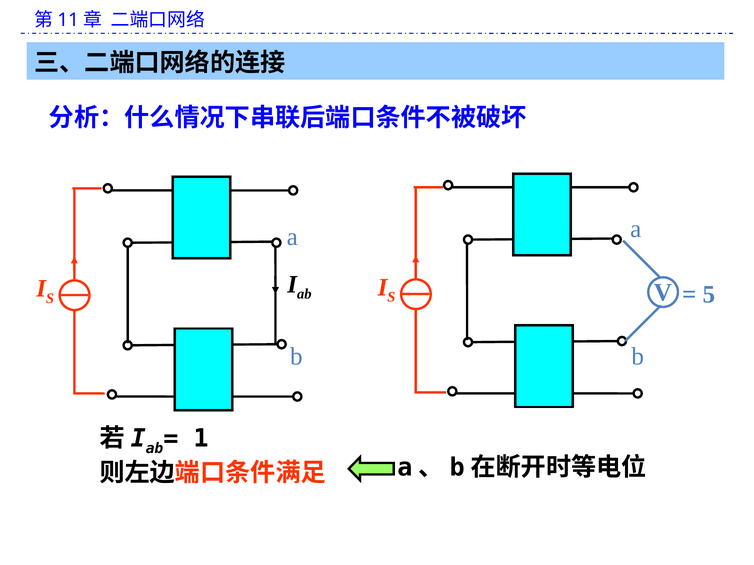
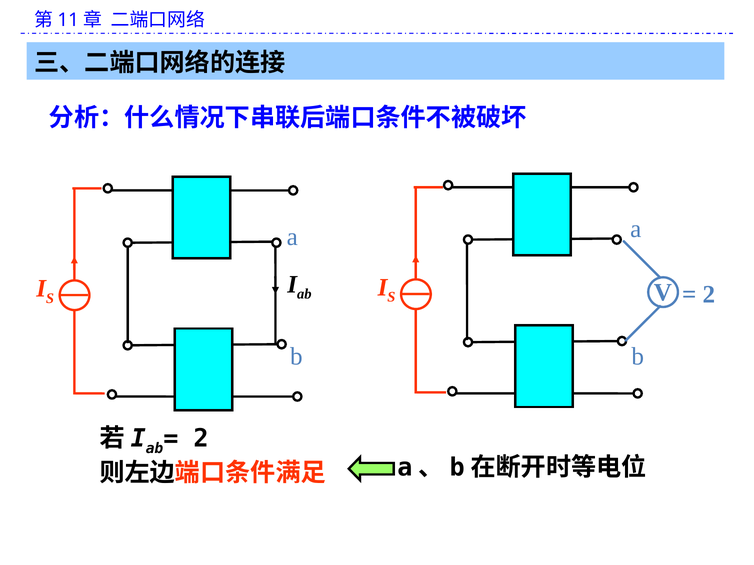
5: 5 -> 2 (709, 295)
1: 1 -> 2 (201, 439)
